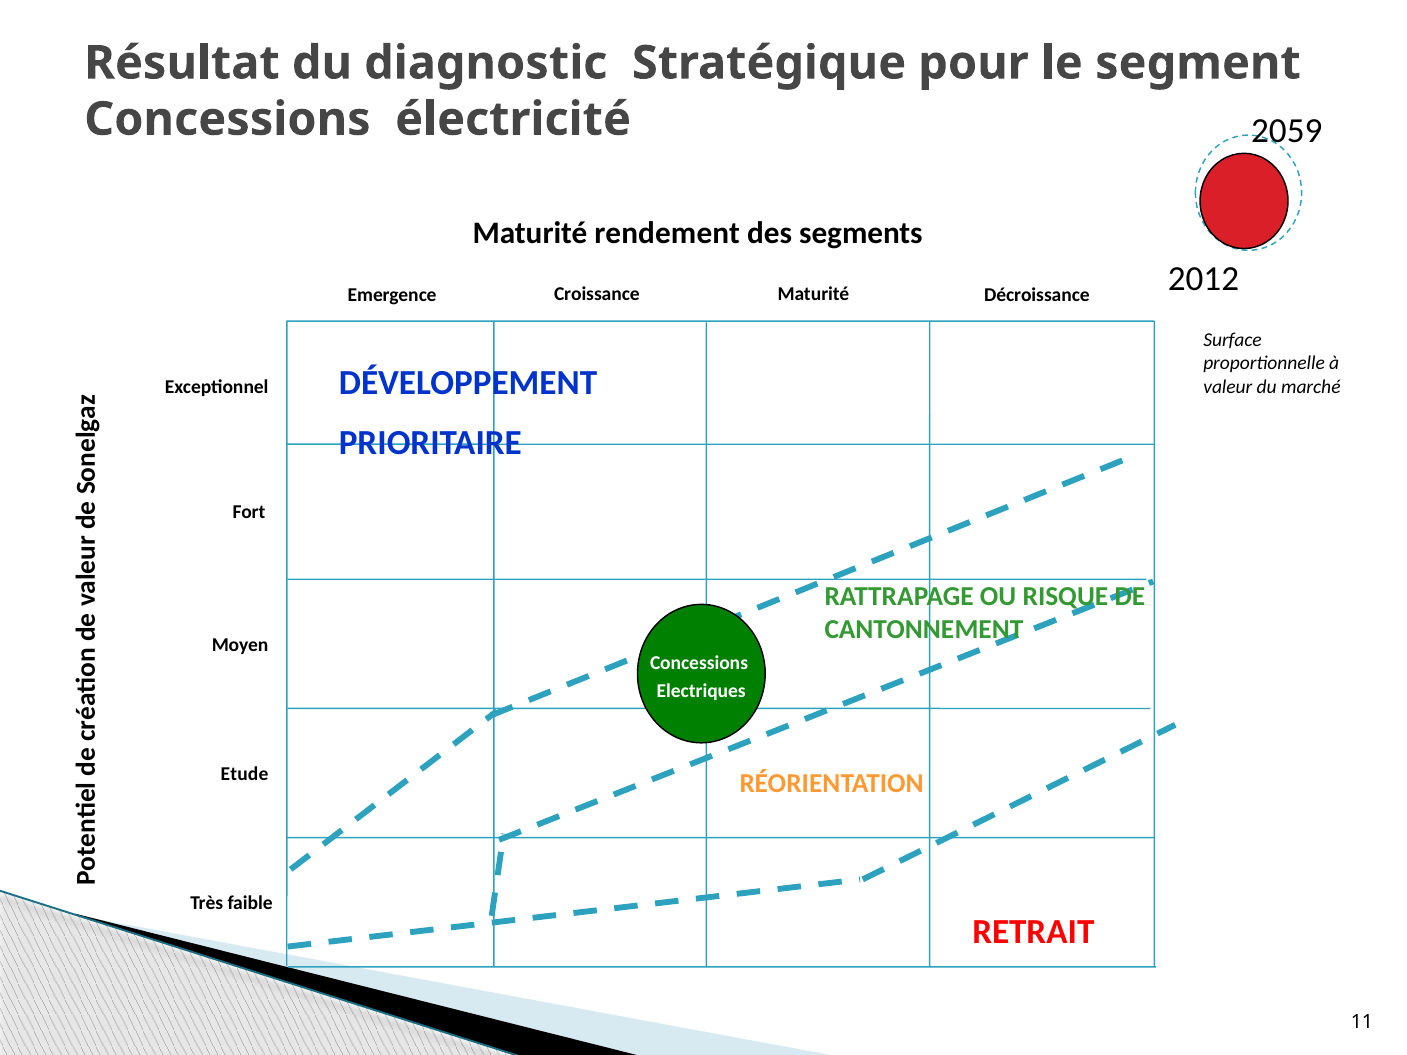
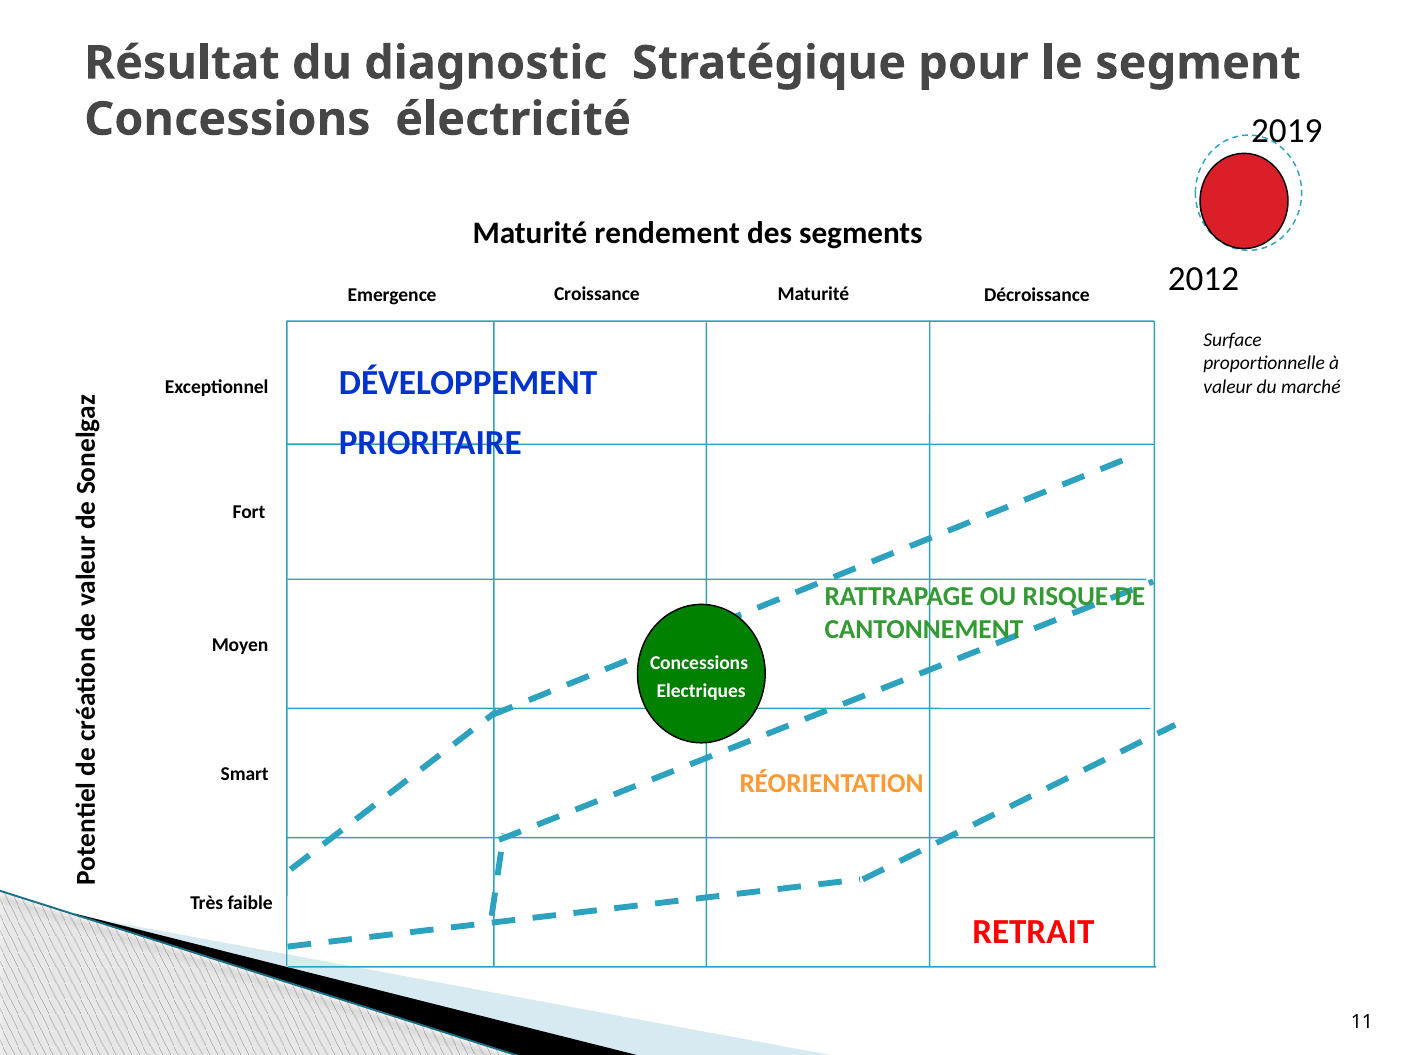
2059: 2059 -> 2019 (1287, 131)
Etude: Etude -> Smart (245, 774)
